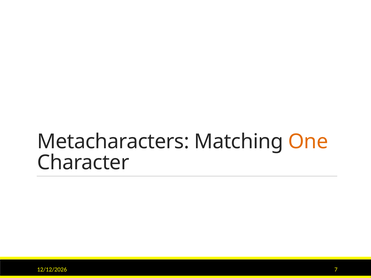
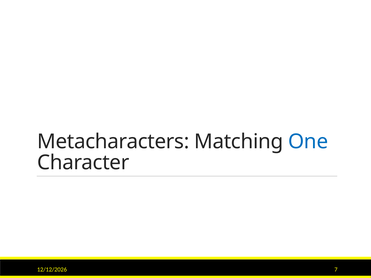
One colour: orange -> blue (308, 142)
